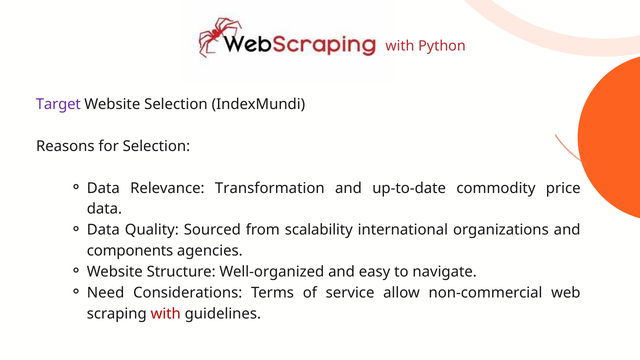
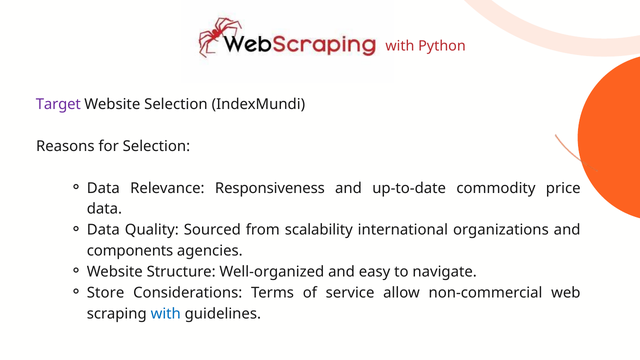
Transformation: Transformation -> Responsiveness (270, 188)
Need: Need -> Store (106, 293)
with colour: red -> blue (166, 314)
